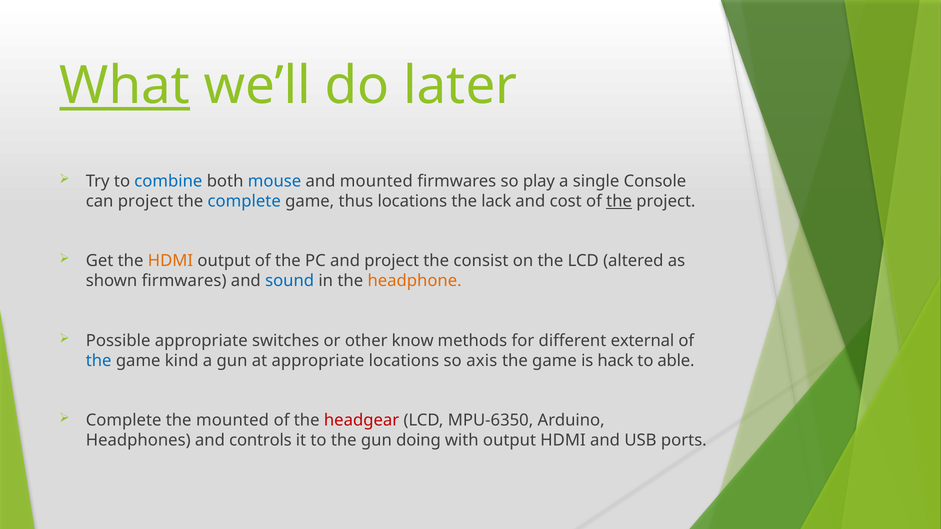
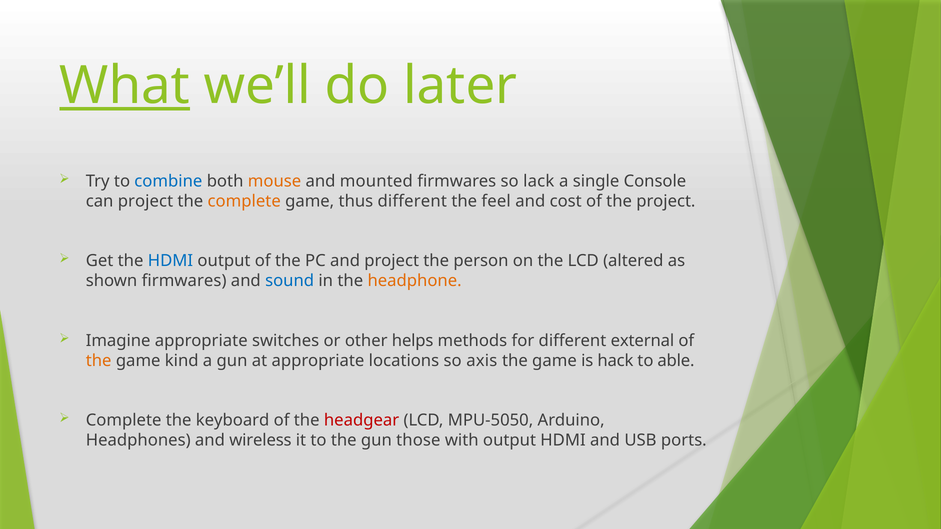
mouse colour: blue -> orange (275, 181)
play: play -> lack (539, 181)
complete colour: blue -> orange (244, 201)
thus locations: locations -> different (412, 201)
lack: lack -> feel (496, 201)
the underline: present -> none (619, 201)
HDMI colour: orange -> blue (170, 261)
consist: consist -> person (481, 261)
Possible: Possible -> Imagine (118, 341)
know: know -> helps (413, 341)
the colour: blue -> orange (99, 361)
the mounted: mounted -> keyboard (233, 420)
MPU-6350: MPU-6350 -> MPU-5050 (491, 420)
controls: controls -> wireless (260, 440)
doing: doing -> those (418, 440)
